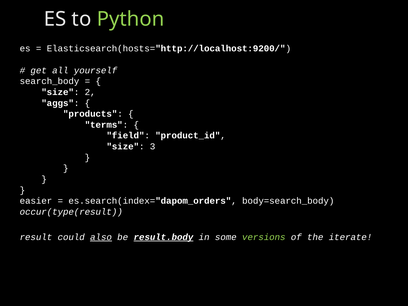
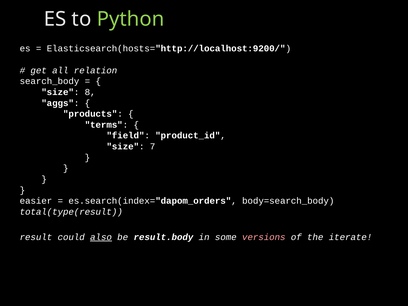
yourself: yourself -> relation (96, 70)
2: 2 -> 8 (90, 92)
3: 3 -> 7 (153, 147)
occur(type(result: occur(type(result -> total(type(result (71, 212)
result.body underline: present -> none (163, 237)
versions colour: light green -> pink (264, 237)
